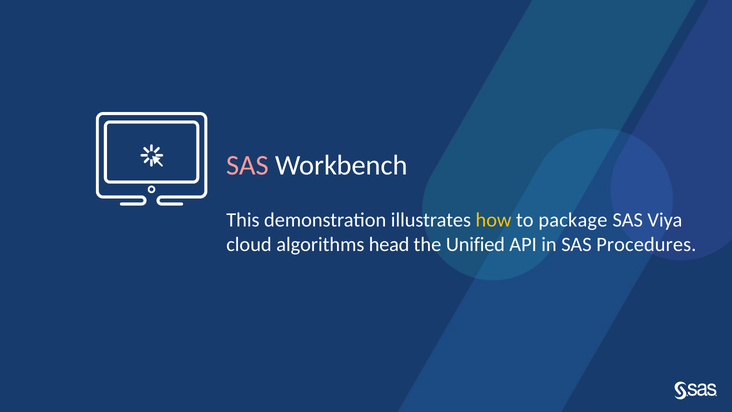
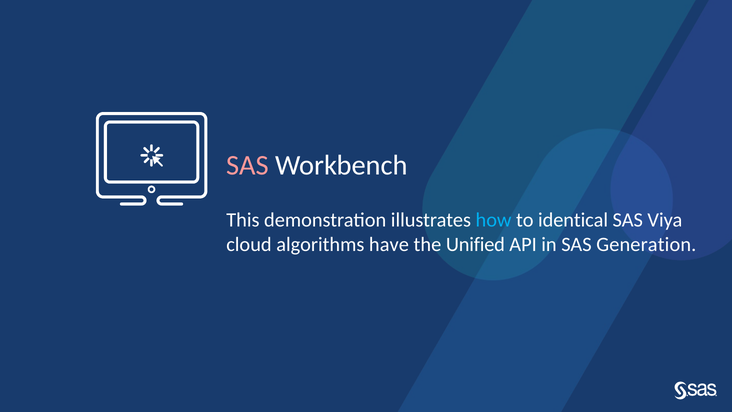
how colour: yellow -> light blue (494, 220)
package: package -> identical (573, 220)
head: head -> have (389, 244)
Procedures: Procedures -> Generation (646, 244)
